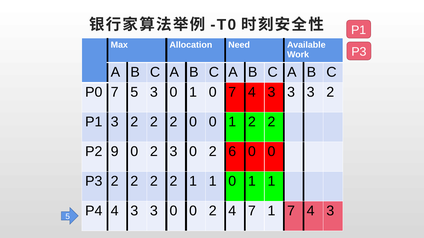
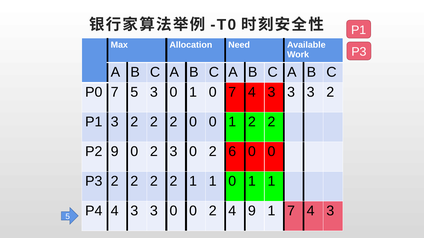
4 7: 7 -> 9 (252, 211)
